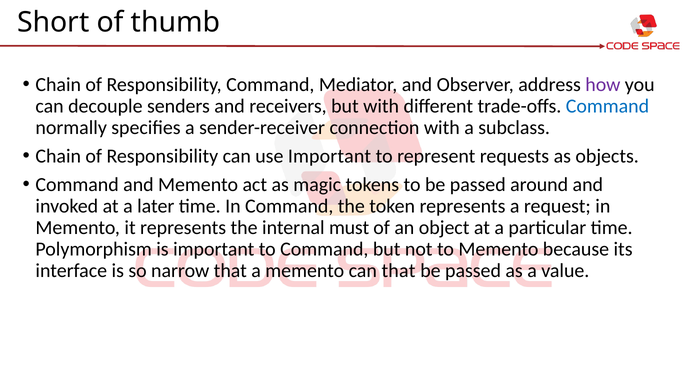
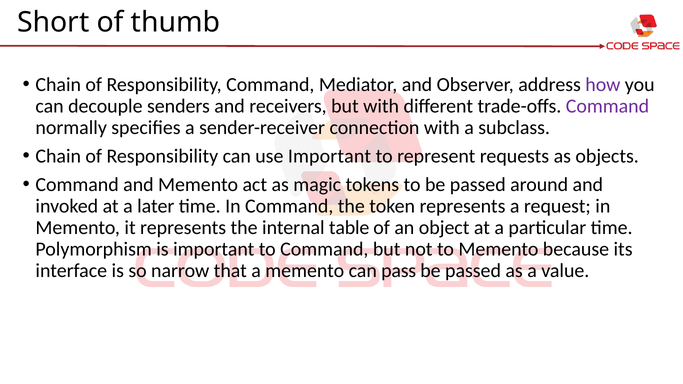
Command colour: blue -> purple (607, 106)
must: must -> table (349, 228)
can that: that -> pass (399, 271)
